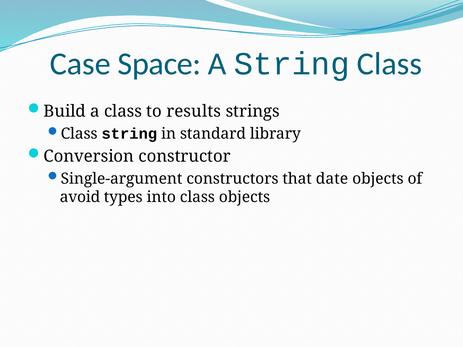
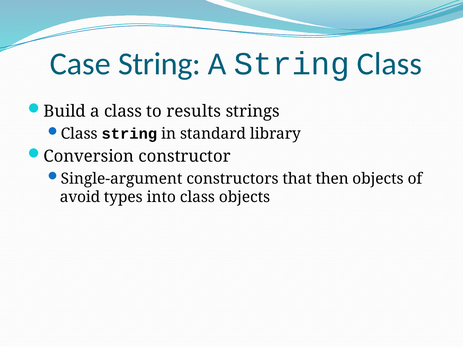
Case Space: Space -> String (159, 64)
date: date -> then (332, 179)
